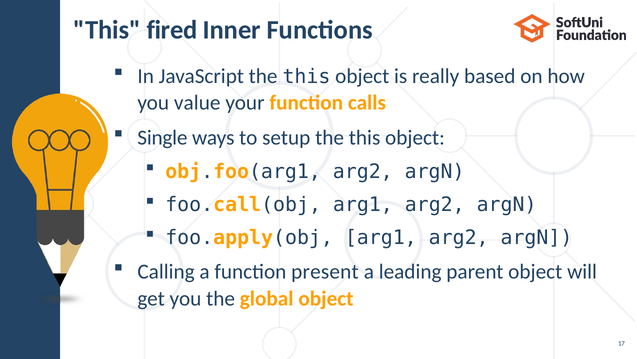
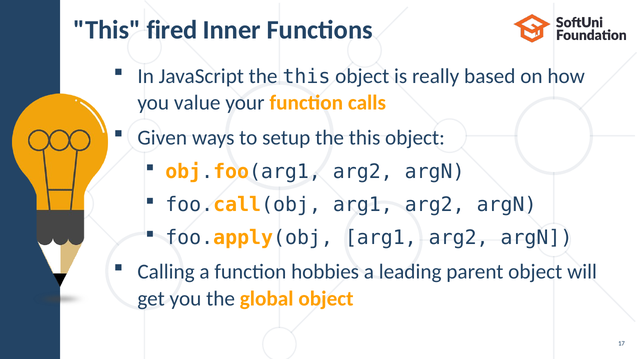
Single: Single -> Given (162, 137)
present: present -> hobbies (325, 271)
